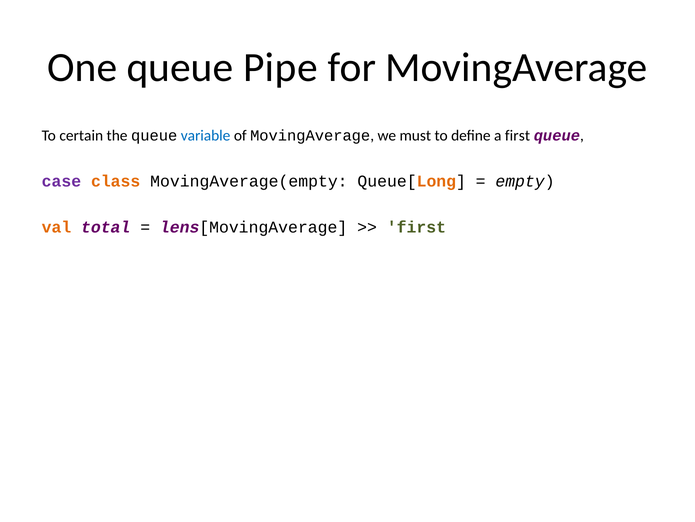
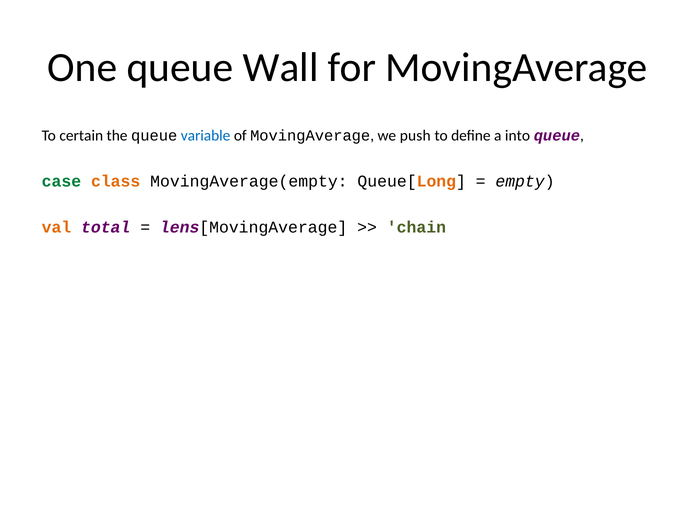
Pipe: Pipe -> Wall (281, 67)
must: must -> push (415, 135)
a first: first -> into (518, 135)
case colour: purple -> green (61, 181)
first: first -> chain (416, 227)
